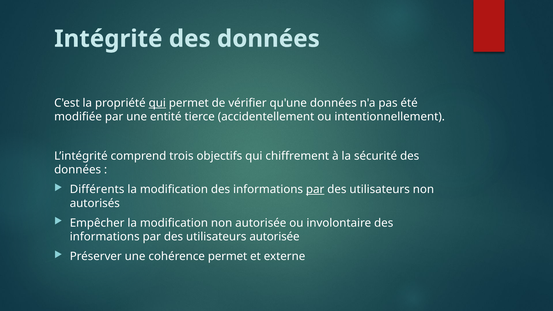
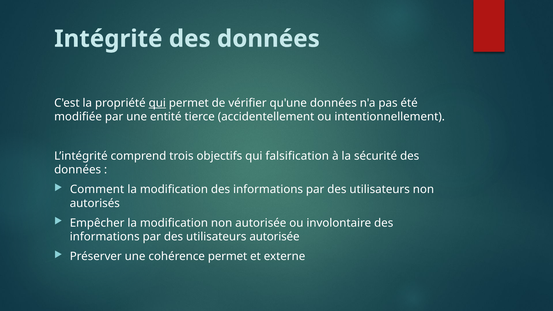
chiffrement: chiffrement -> falsification (297, 156)
Différents: Différents -> Comment (97, 189)
par underline: present -> none (315, 189)
